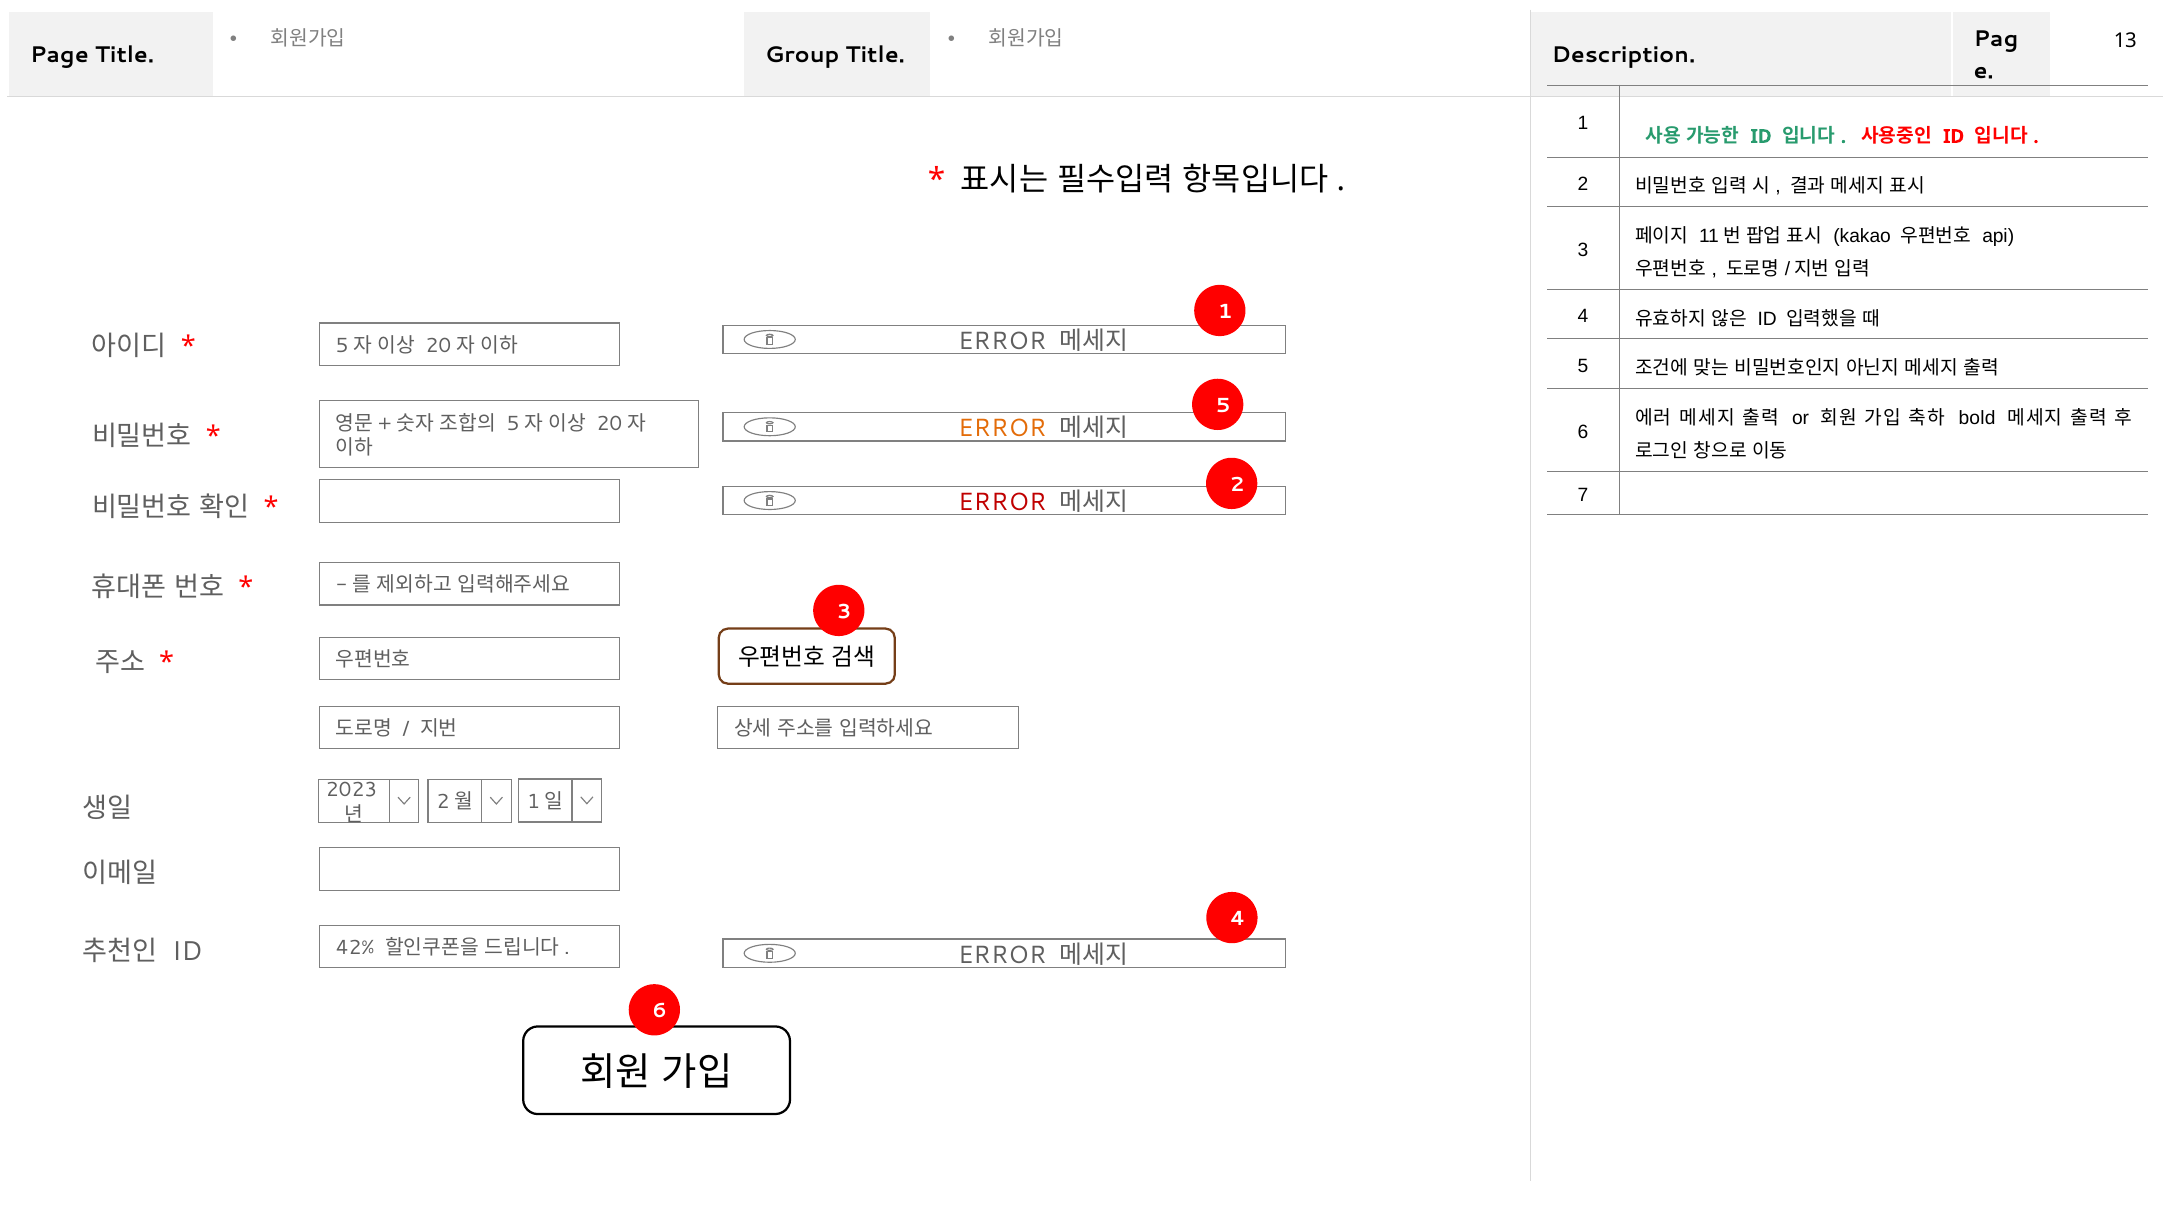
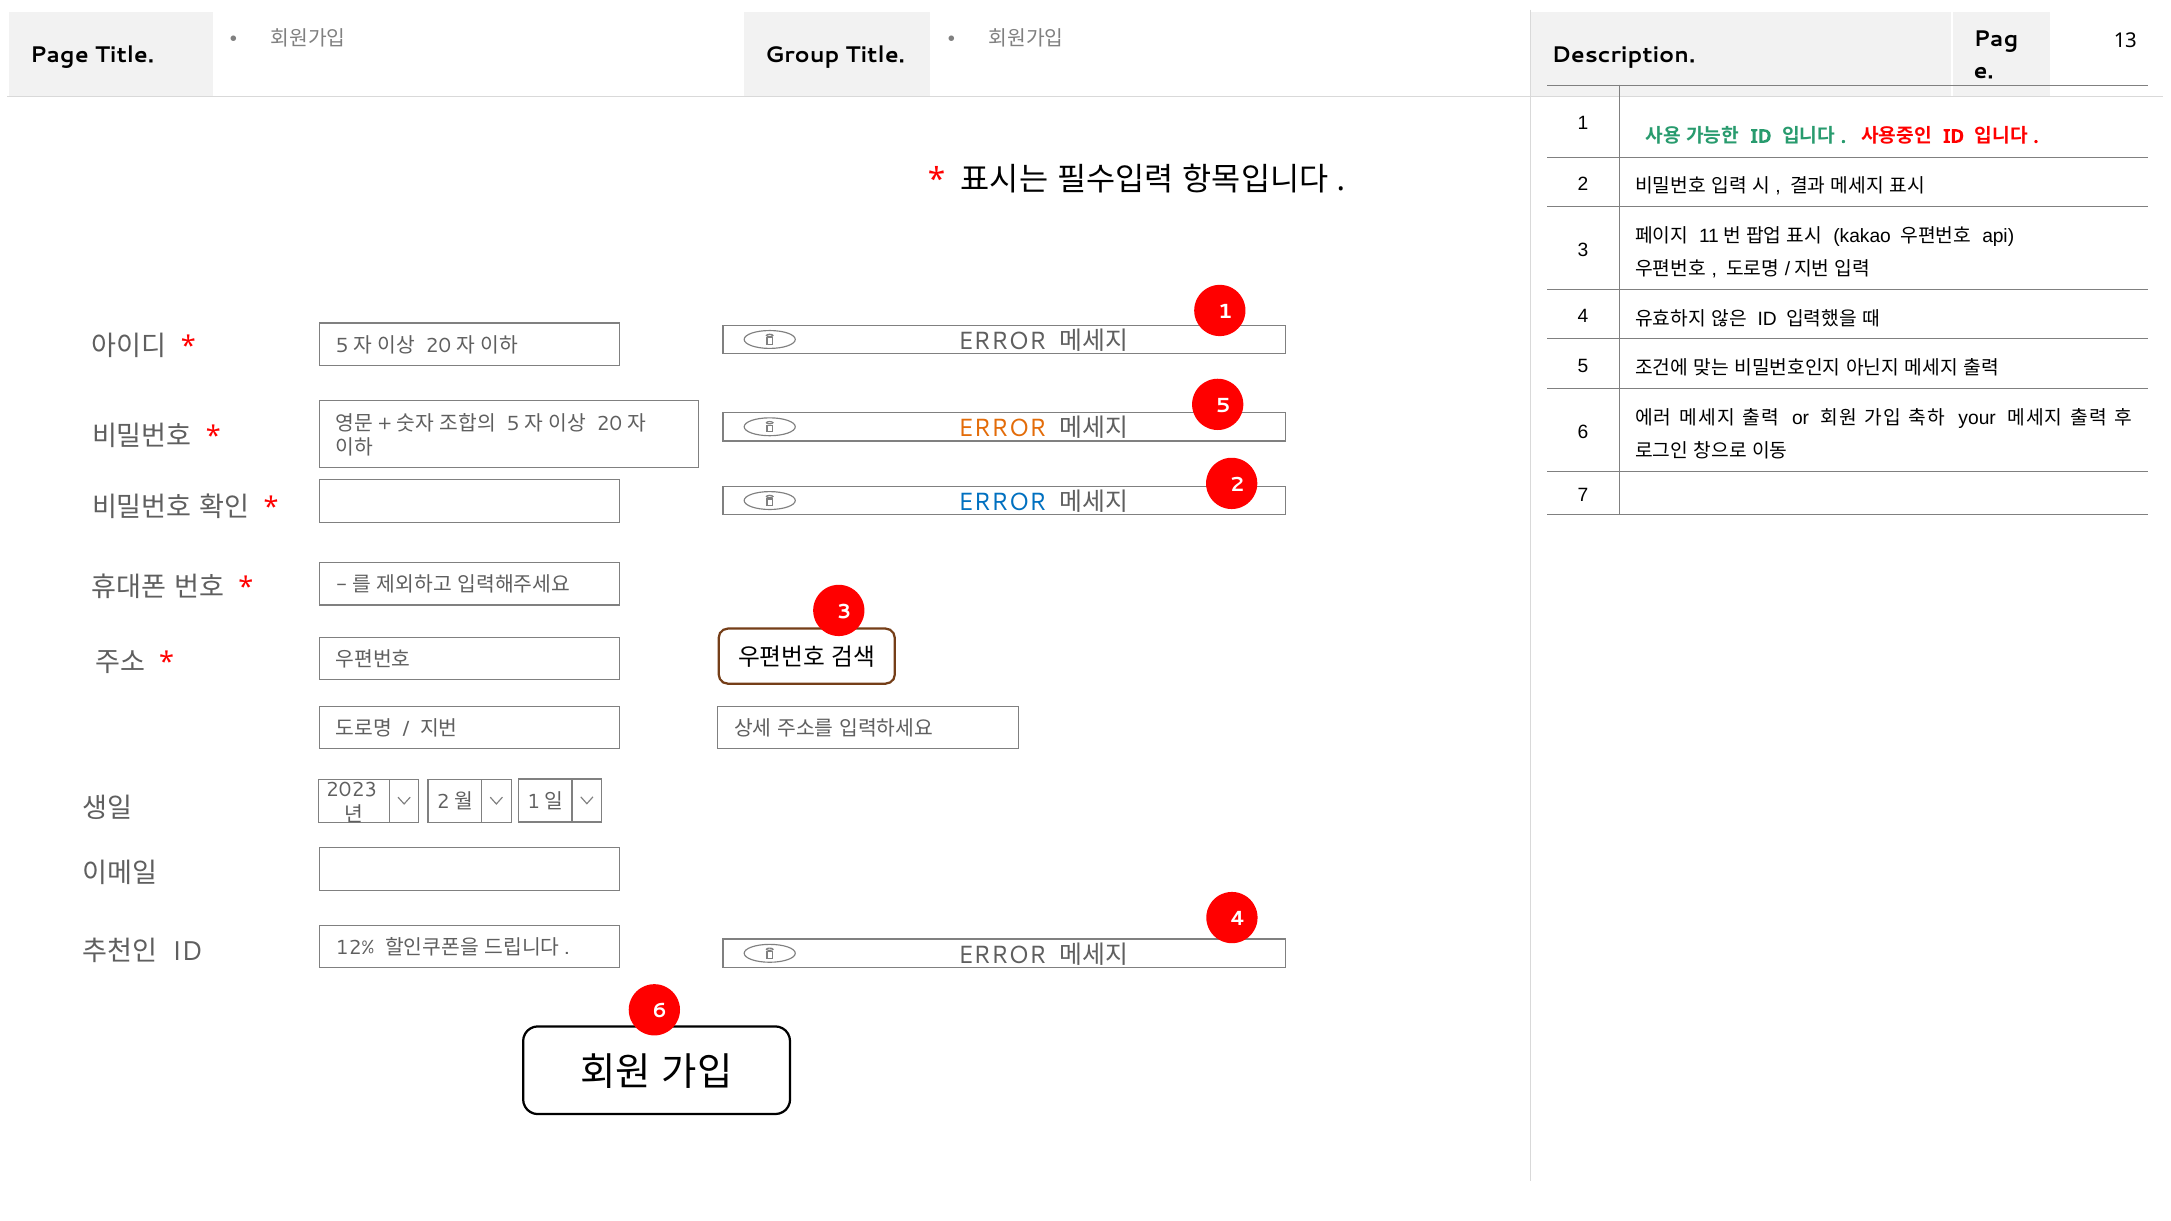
bold: bold -> your (1977, 418)
ERROR colour: red -> blue (1002, 502)
42%: 42% -> 12% (355, 948)
